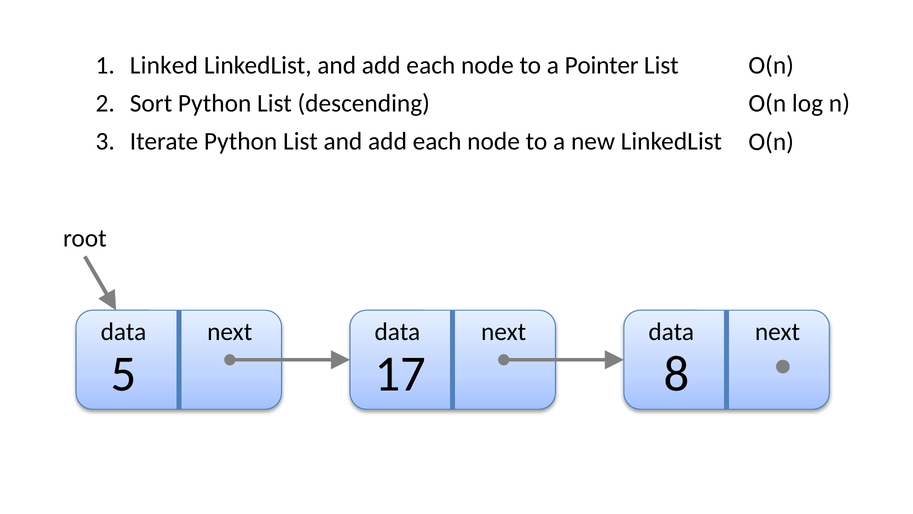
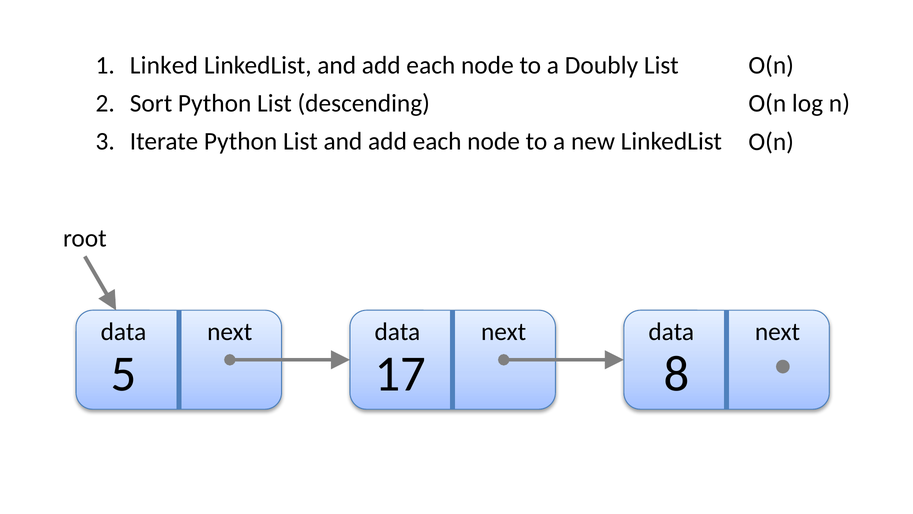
Pointer: Pointer -> Doubly (601, 65)
